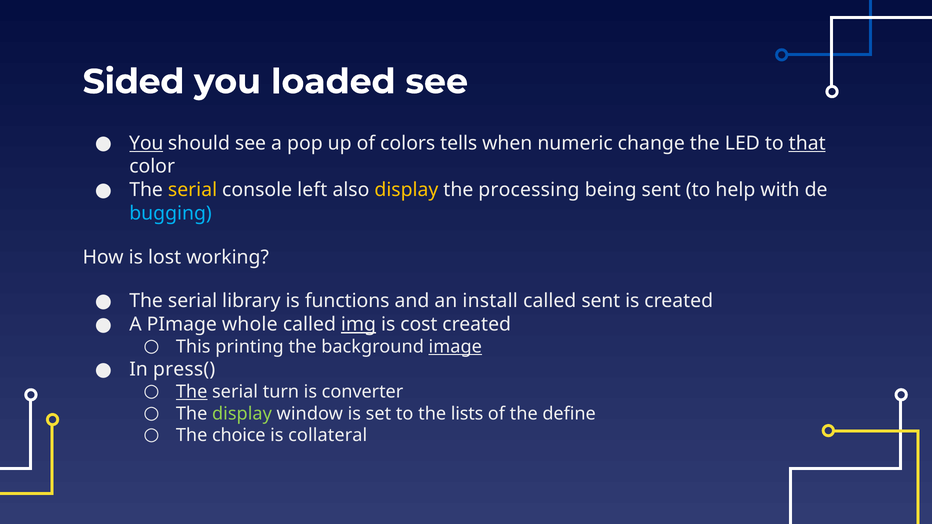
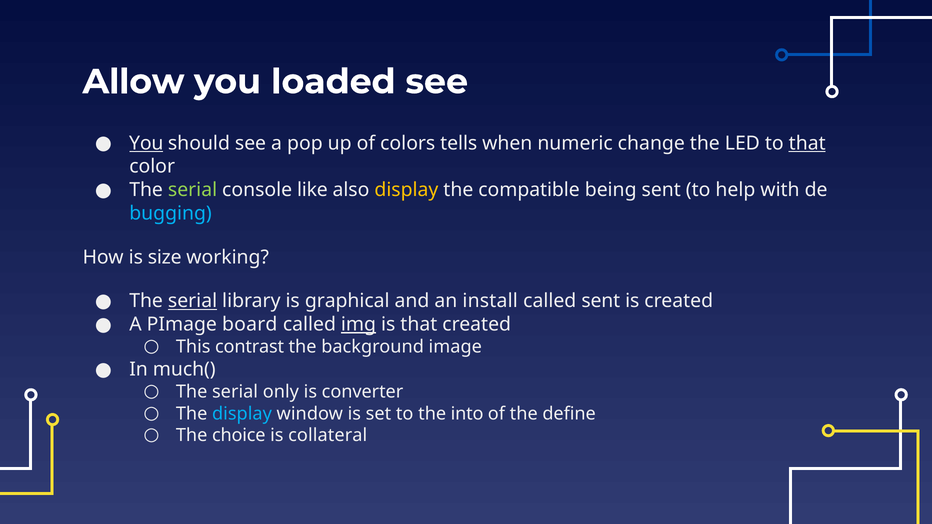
Sided: Sided -> Allow (134, 82)
serial colour: yellow -> light green (193, 190)
left: left -> like (312, 190)
processing: processing -> compatible (529, 190)
lost: lost -> size (165, 257)
serial underline: none -> present (193, 301)
functions: functions -> graphical (347, 301)
whole: whole -> board (250, 325)
is cost: cost -> that (419, 325)
printing: printing -> contrast (250, 347)
image underline: present -> none (455, 347)
press(: press( -> much( (184, 370)
The underline: present -> none (192, 392)
turn: turn -> only (281, 392)
display colour: light green -> light blue (242, 414)
lists: lists -> into (467, 414)
